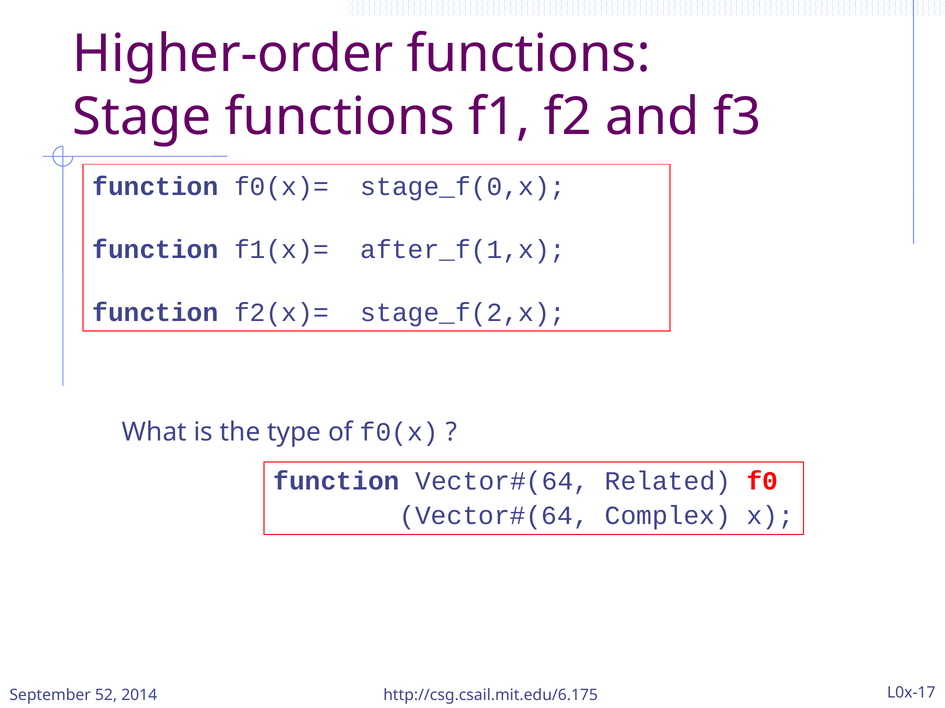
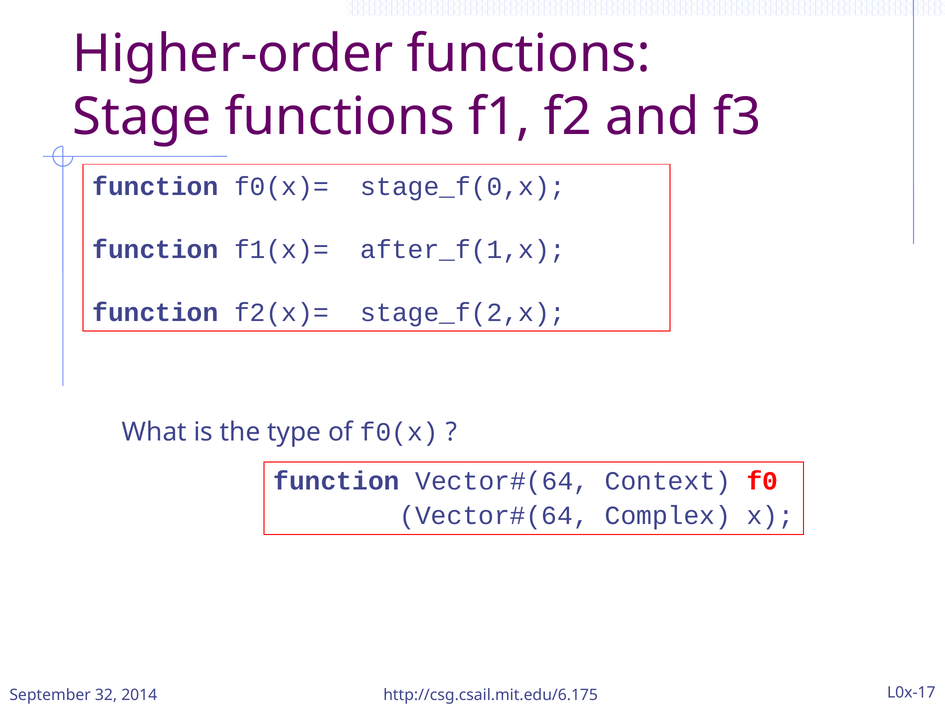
Related: Related -> Context (668, 481)
52: 52 -> 32 (106, 696)
